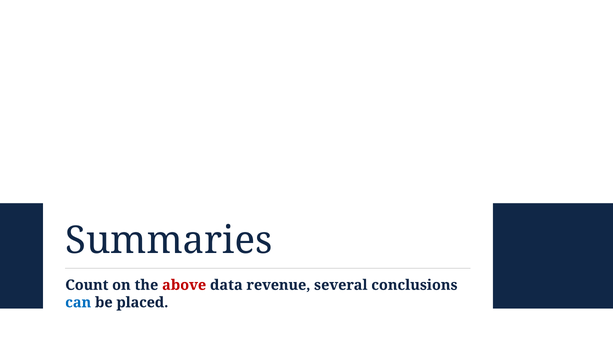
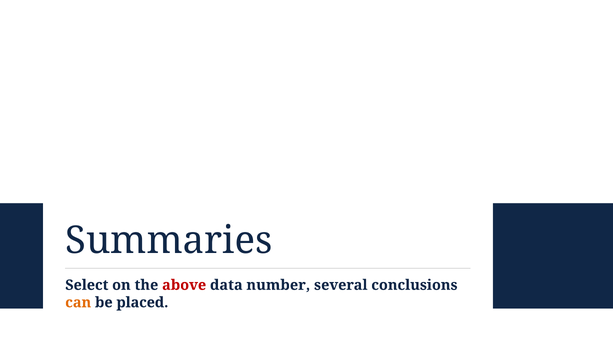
Count: Count -> Select (87, 285)
revenue: revenue -> number (278, 285)
can colour: blue -> orange (78, 302)
